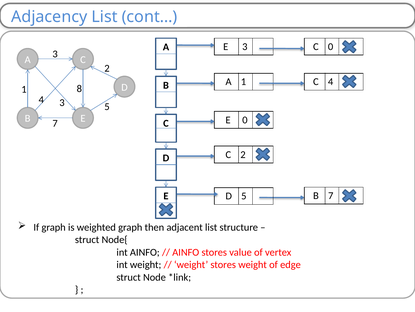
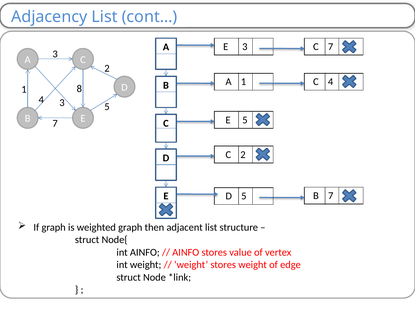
C 0: 0 -> 7 (331, 47)
E 0: 0 -> 5 (245, 120)
